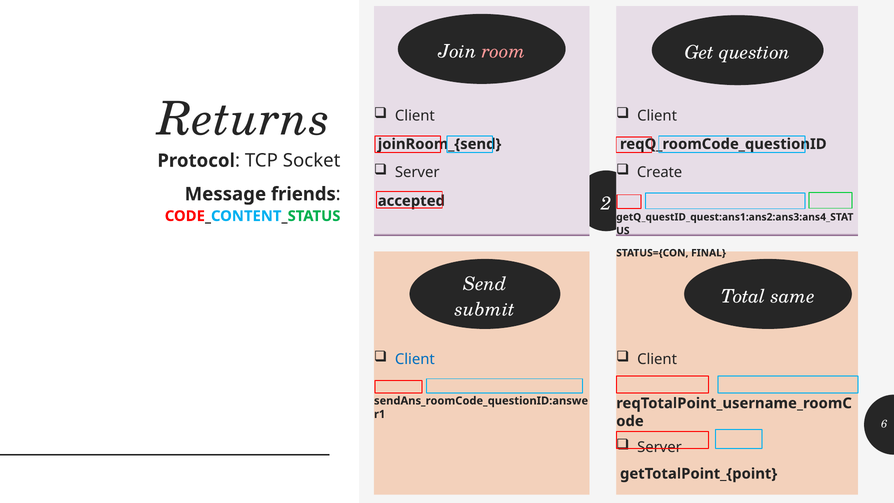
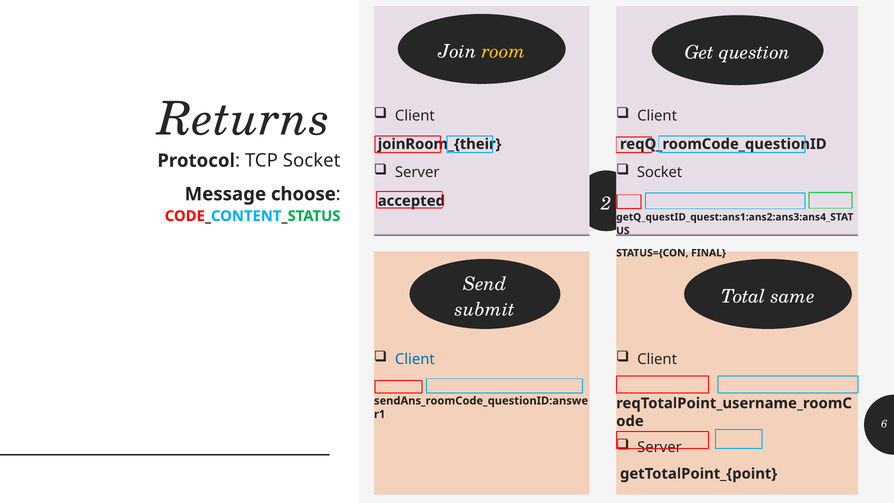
room colour: pink -> yellow (503, 52)
joinRoom_{send: joinRoom_{send -> joinRoom_{their (440, 144)
Create: Create -> Socket (660, 172)
friends: friends -> choose (303, 194)
